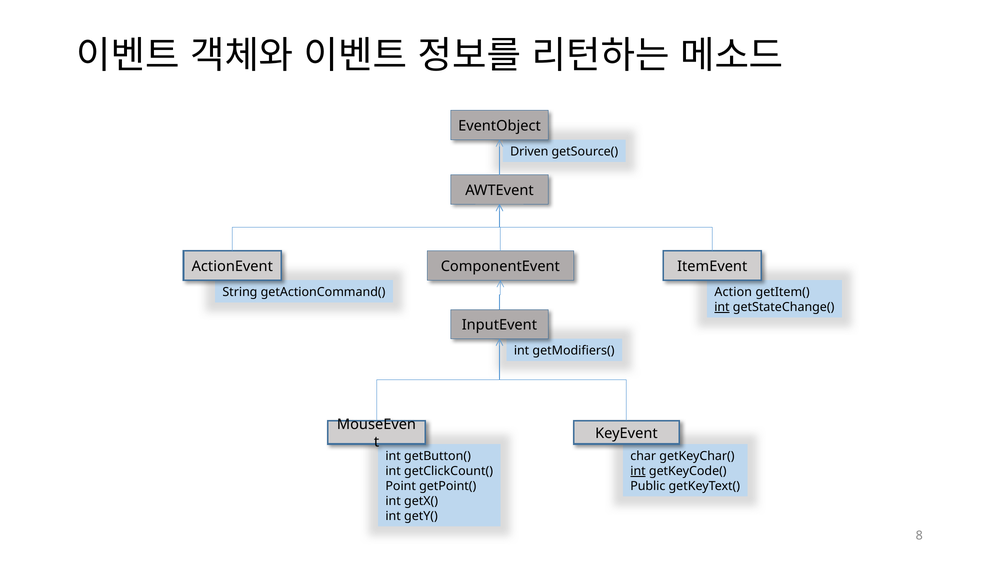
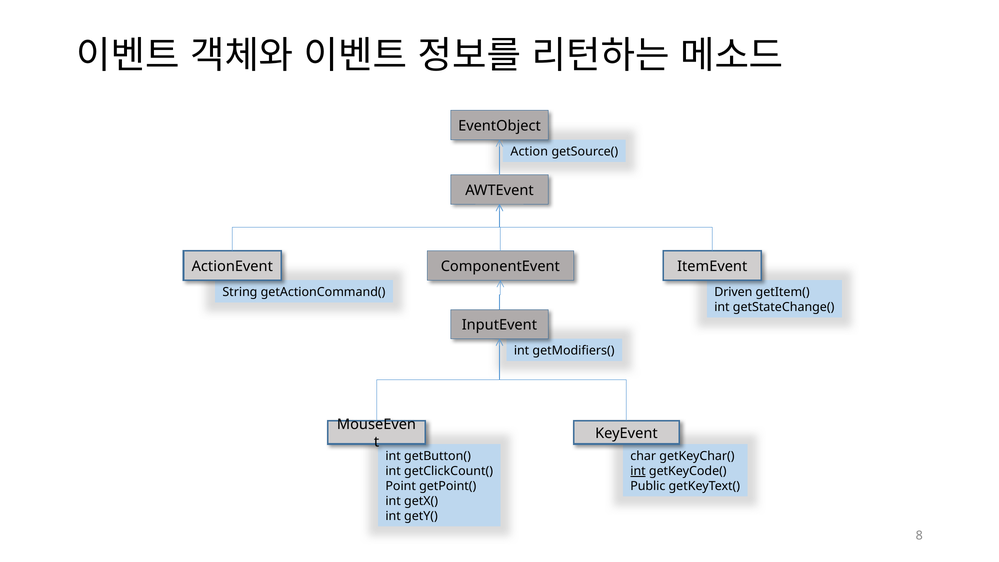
Driven: Driven -> Action (529, 152)
Action: Action -> Driven (733, 292)
int underline: present -> none (722, 307)
